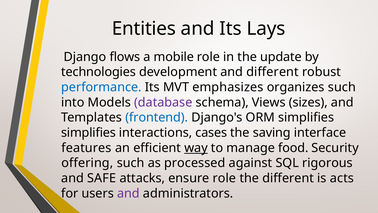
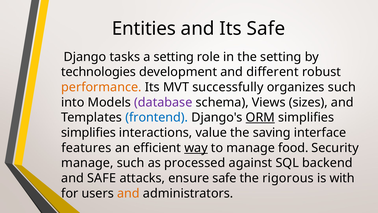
Its Lays: Lays -> Safe (266, 28)
flows: flows -> tasks (125, 57)
a mobile: mobile -> setting (174, 57)
the update: update -> setting (281, 57)
performance colour: blue -> orange (101, 87)
emphasizes: emphasizes -> successfully (228, 87)
ORM underline: none -> present (260, 117)
cases: cases -> value (211, 132)
offering: offering -> manage (87, 163)
rigorous: rigorous -> backend (327, 163)
ensure role: role -> safe (224, 178)
the different: different -> rigorous (288, 178)
acts: acts -> with (342, 178)
and colour: purple -> orange (128, 193)
